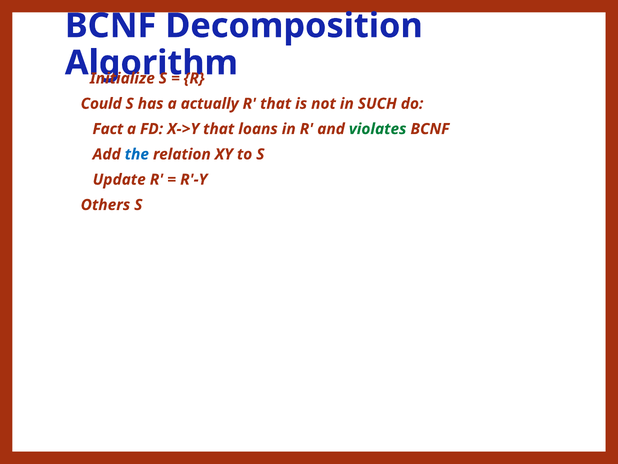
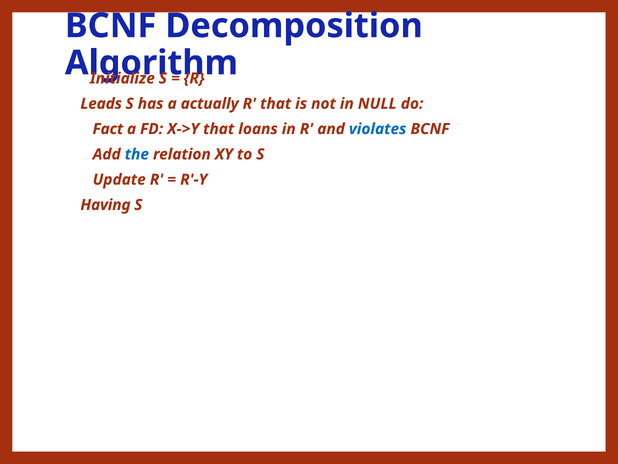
Could: Could -> Leads (101, 104)
SUCH: SUCH -> NULL (377, 104)
violates colour: green -> blue (378, 129)
Others: Others -> Having (105, 205)
